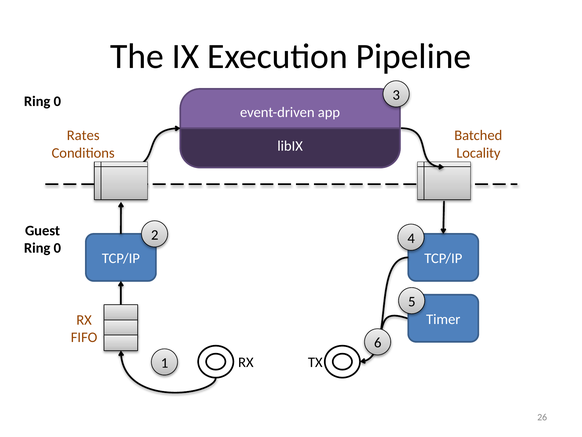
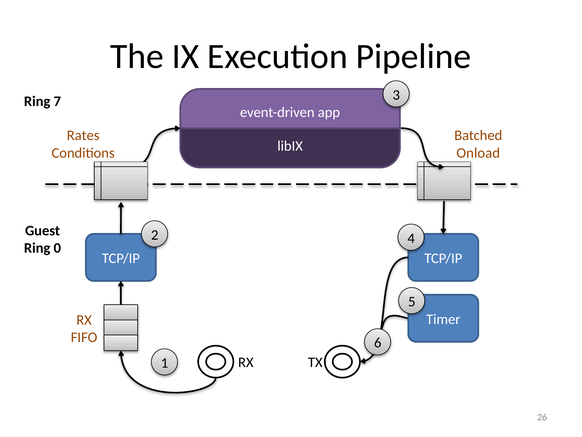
0: 0 -> 7 (57, 101)
Locality: Locality -> Onload (478, 153)
